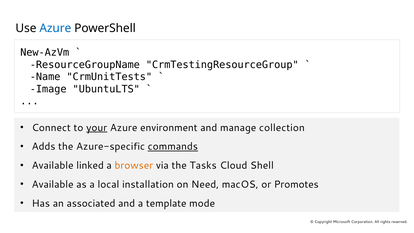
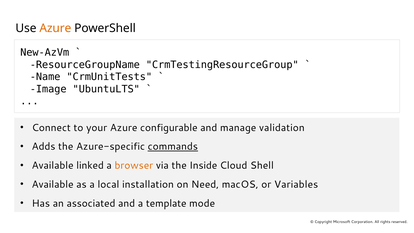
Azure colour: blue -> orange (55, 28)
your underline: present -> none (97, 128)
environment: environment -> configurable (169, 128)
collection: collection -> validation (282, 128)
Tasks: Tasks -> Inside (203, 165)
Promotes: Promotes -> Variables (296, 184)
